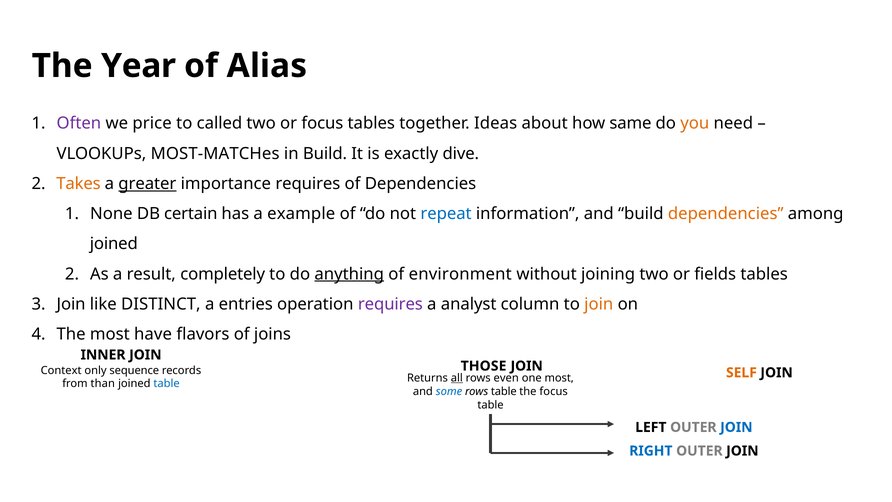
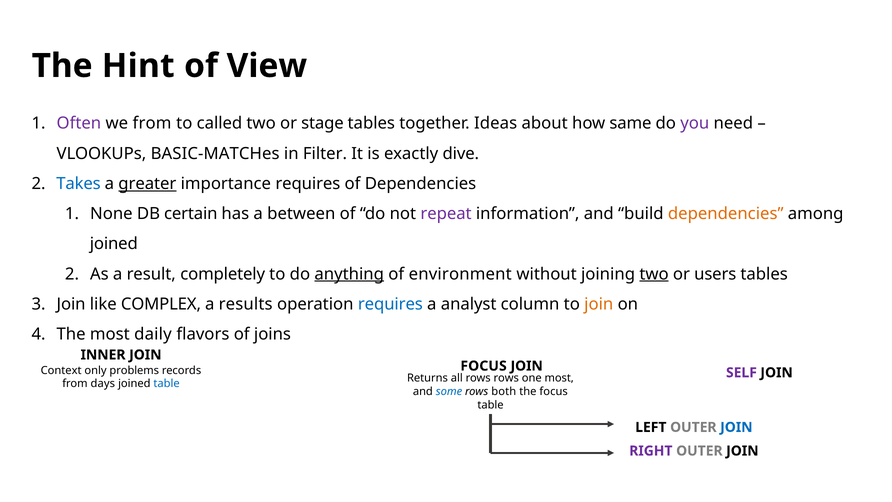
Year: Year -> Hint (138, 66)
Alias: Alias -> View (267, 66)
we price: price -> from (152, 123)
or focus: focus -> stage (322, 123)
you colour: orange -> purple (695, 123)
MOST-MATCHes: MOST-MATCHes -> BASIC-MATCHes (215, 153)
in Build: Build -> Filter (325, 153)
Takes colour: orange -> blue (79, 184)
example: example -> between (301, 214)
repeat colour: blue -> purple (446, 214)
two underline: none -> present (654, 274)
fields: fields -> users (715, 274)
DISTINCT: DISTINCT -> COMPLEX (161, 304)
entries: entries -> results (246, 304)
requires colour: purple -> blue (390, 304)
have: have -> daily (153, 334)
THOSE: THOSE -> FOCUS (484, 366)
sequence: sequence -> problems (134, 370)
SELF colour: orange -> purple (741, 372)
all underline: present -> none (457, 378)
rows even: even -> rows (506, 378)
than: than -> days (103, 384)
rows table: table -> both (504, 391)
RIGHT colour: blue -> purple (651, 451)
